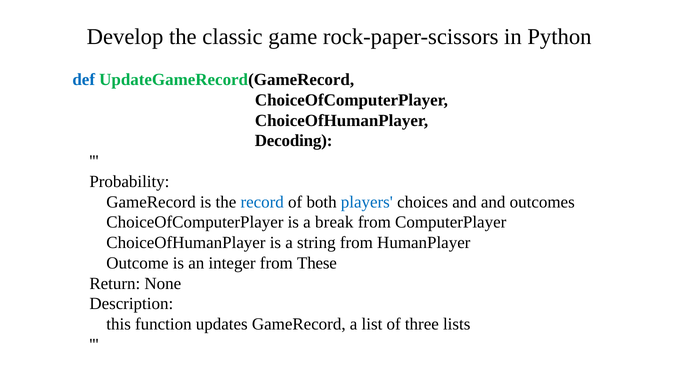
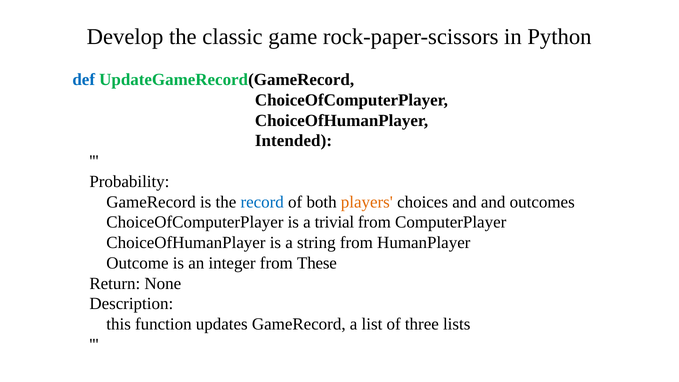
Decoding: Decoding -> Intended (293, 141)
players colour: blue -> orange (367, 202)
break: break -> trivial (334, 222)
